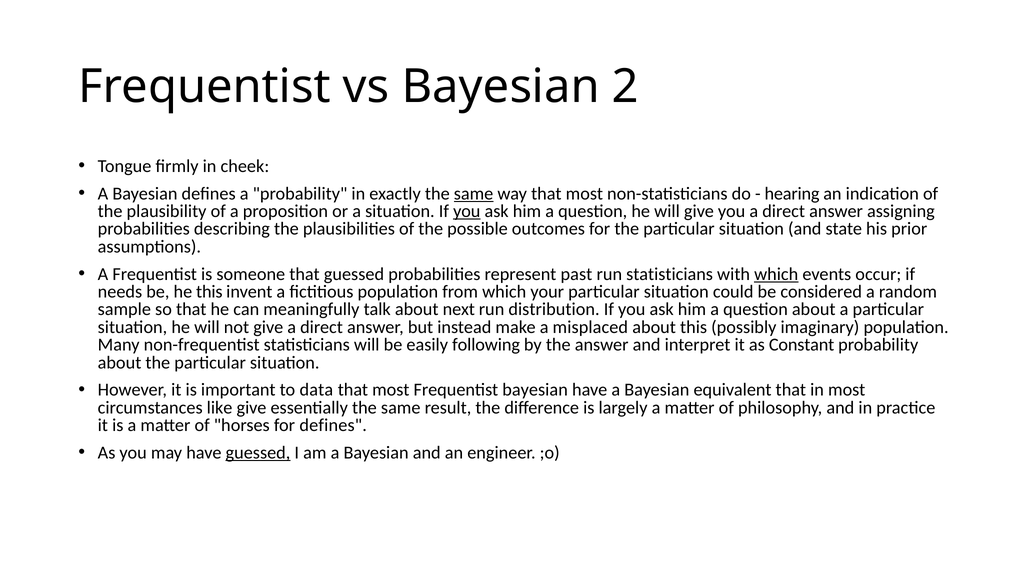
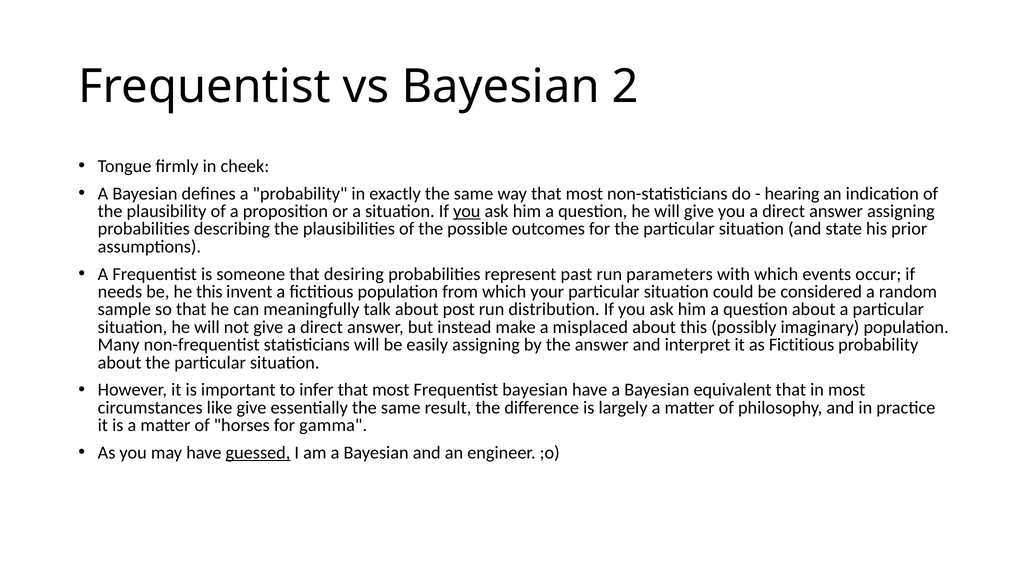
same underline: present -> none (474, 193)
that guessed: guessed -> desiring (354, 274)
run statisticians: statisticians -> parameters (670, 274)
which underline: present -> none (776, 274)
next: next -> post (459, 309)
easily following: following -> assigning (486, 345)
as Constant: Constant -> Fictitious (802, 345)
data: data -> infer (317, 390)
for defines: defines -> gamma (333, 425)
